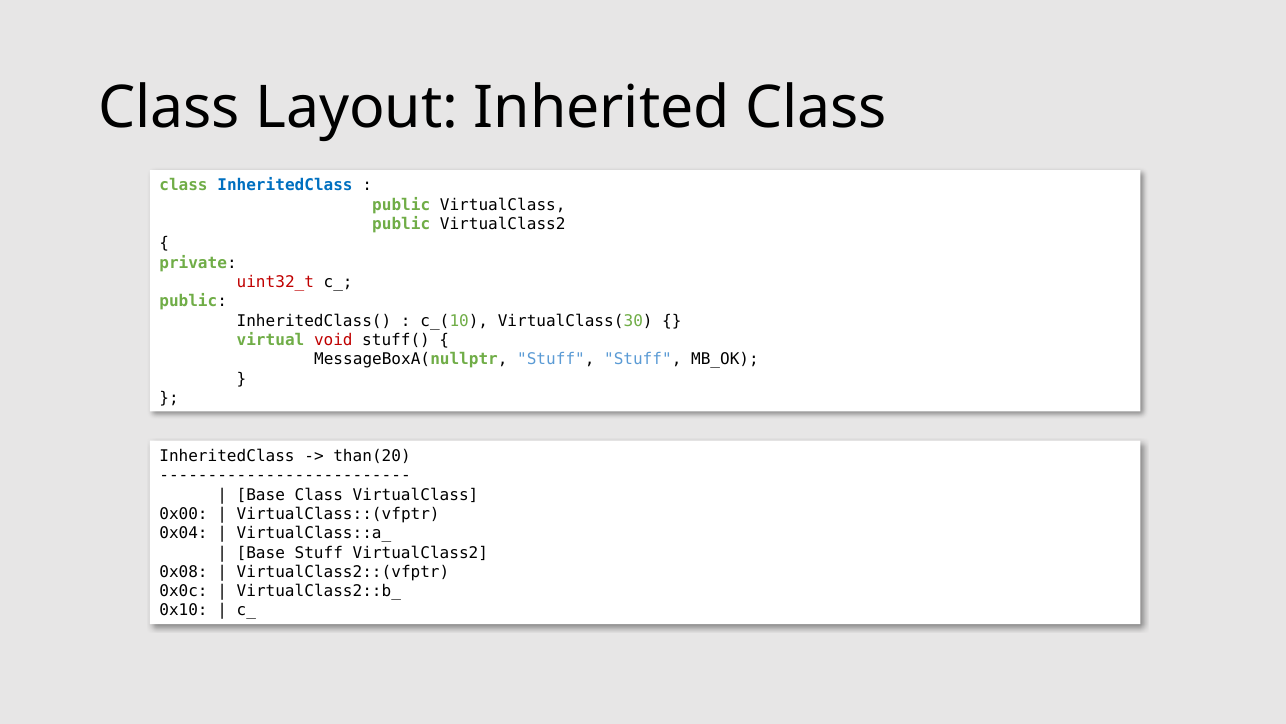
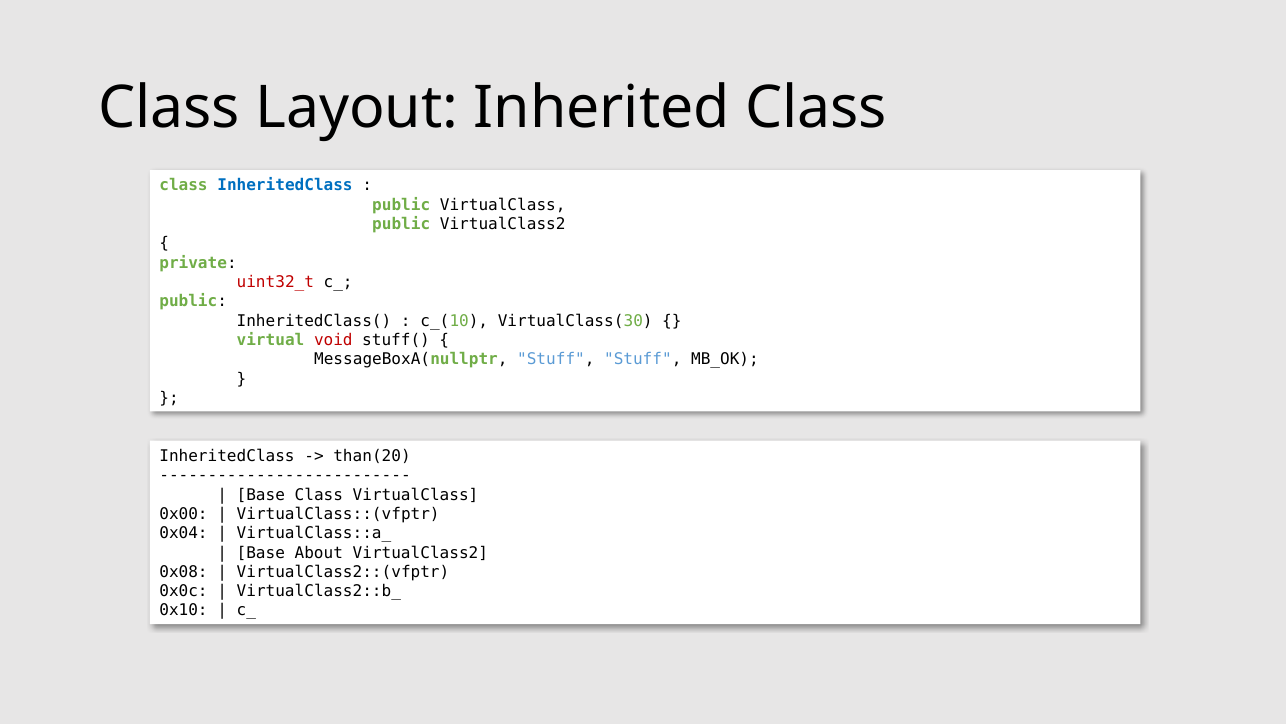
Base Stuff: Stuff -> About (319, 552)
